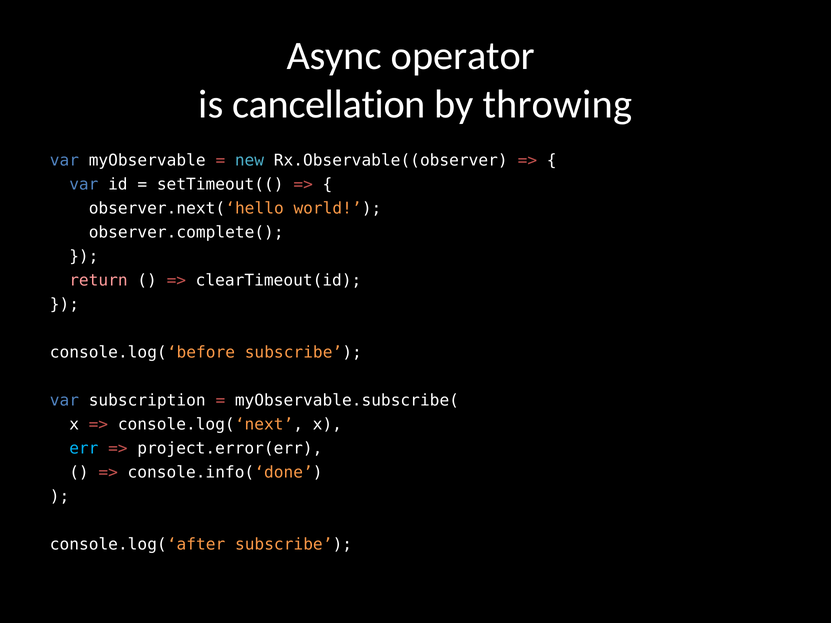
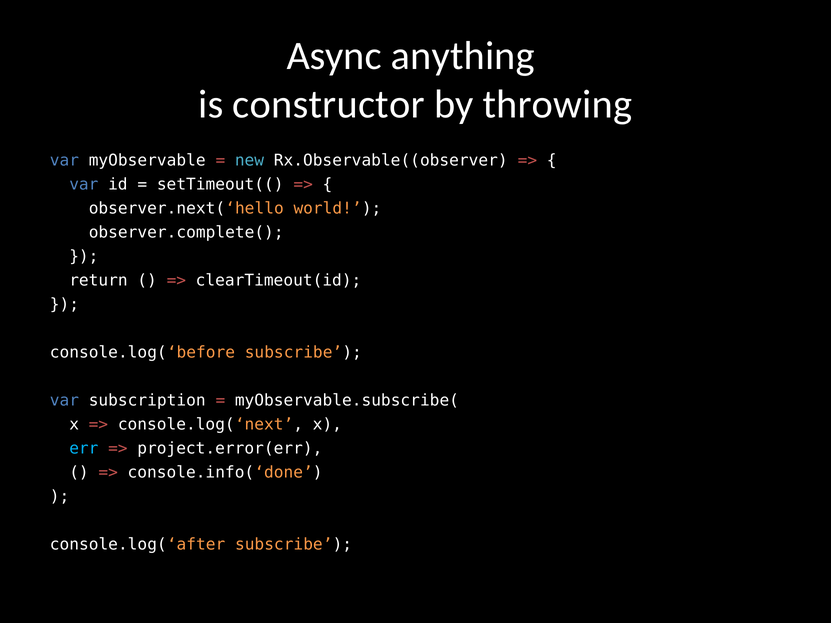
operator: operator -> anything (463, 56)
cancellation: cancellation -> constructor (329, 105)
return colour: pink -> white (98, 280)
